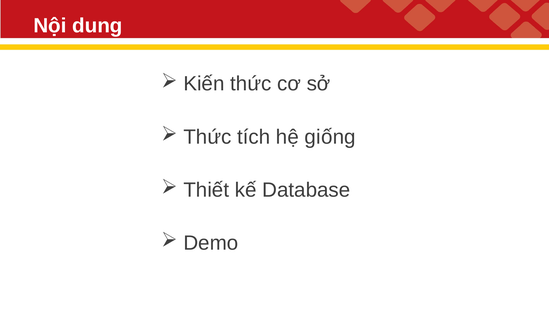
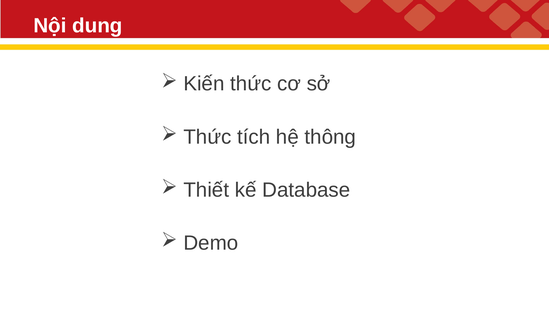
giống: giống -> thông (330, 137)
